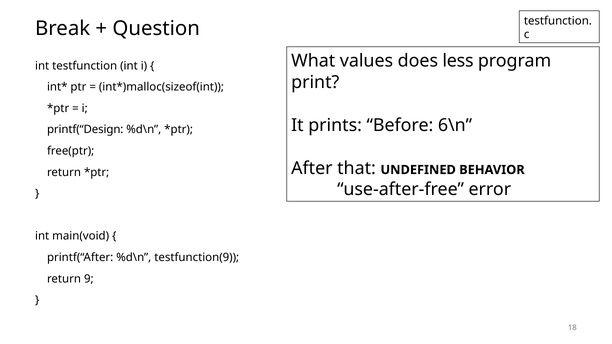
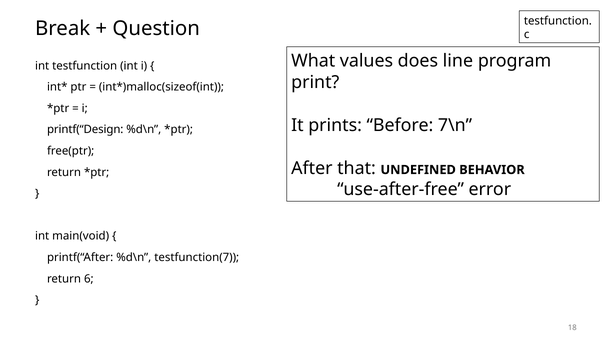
less: less -> line (458, 61)
6\n: 6\n -> 7\n (455, 125)
testfunction(9: testfunction(9 -> testfunction(7 (197, 258)
9: 9 -> 6 (89, 279)
